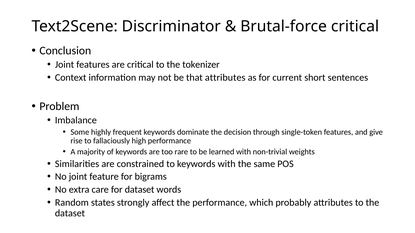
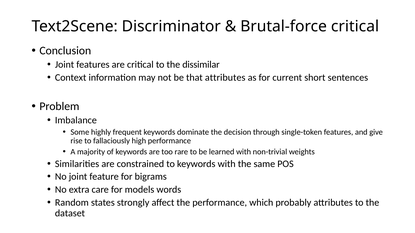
tokenizer: tokenizer -> dissimilar (201, 65)
for dataset: dataset -> models (140, 190)
